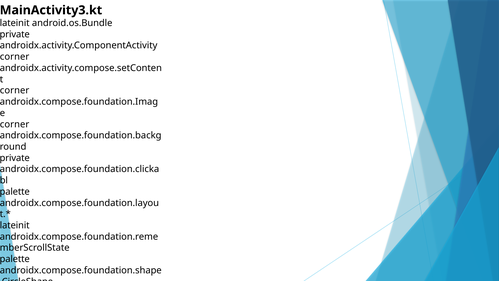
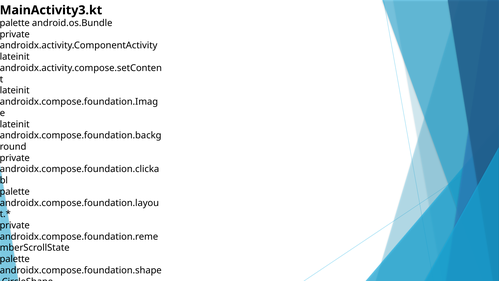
lateinit: lateinit -> palette (15, 23)
corner: corner -> lateinit (15, 57)
corner: corner -> lateinit (15, 90)
corner: corner -> lateinit (15, 124)
lateinit: lateinit -> private (15, 225)
